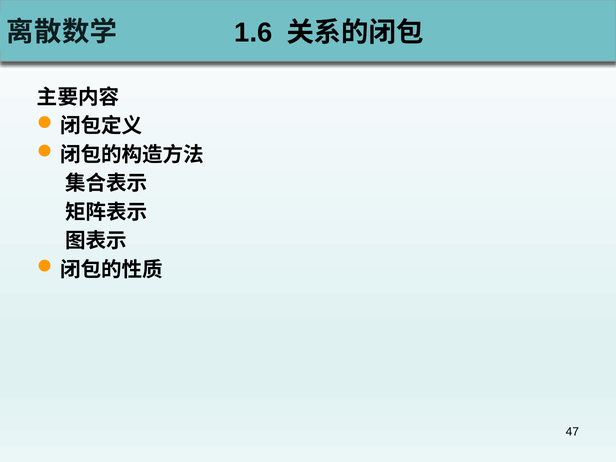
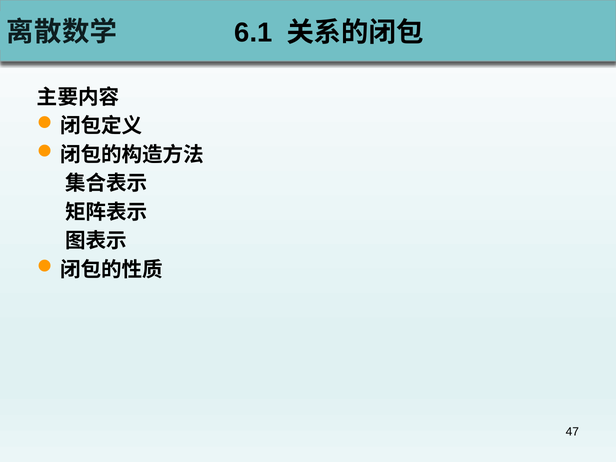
1.6: 1.6 -> 6.1 (253, 33)
